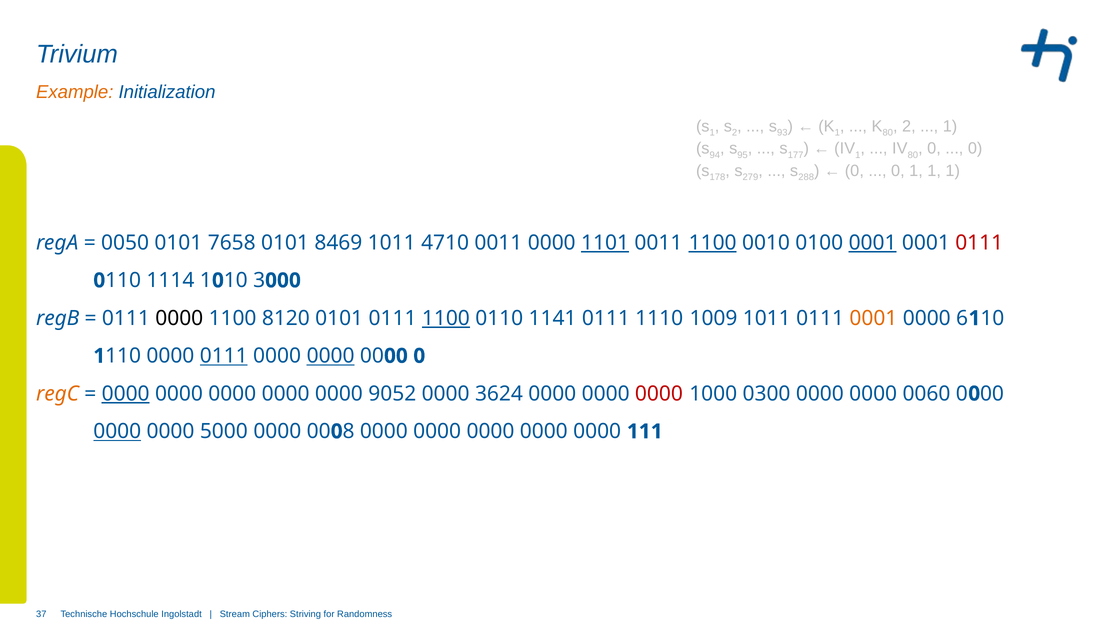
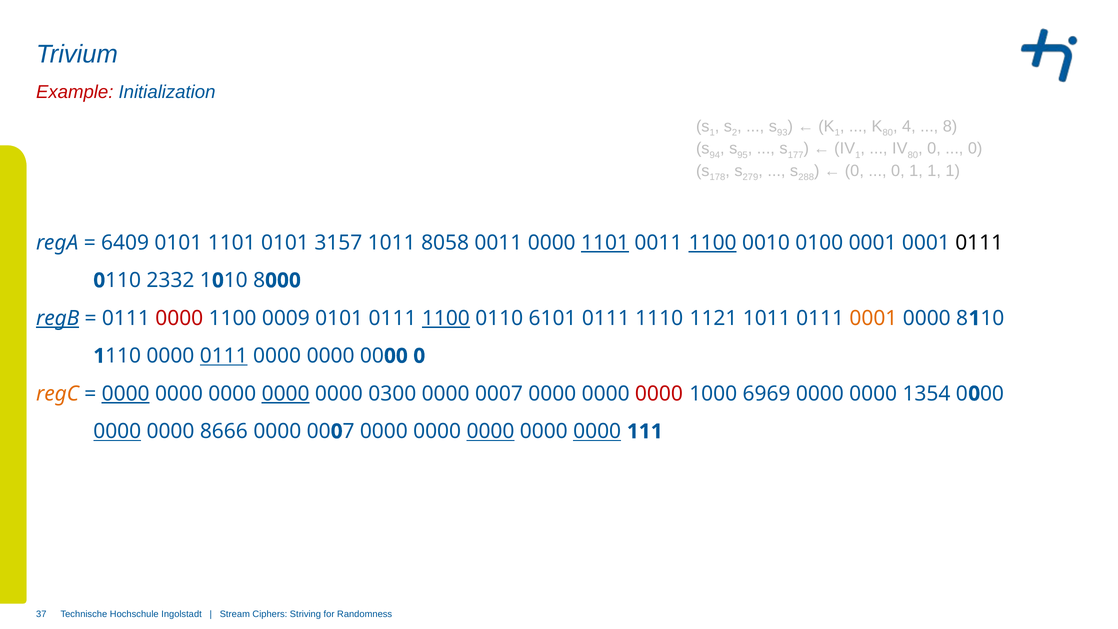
Example colour: orange -> red (75, 92)
2: 2 -> 4 (909, 126)
1: 1 -> 8 (950, 126)
0050: 0050 -> 6409 (125, 243)
0101 7658: 7658 -> 1101 (232, 243)
8469: 8469 -> 3157 (338, 243)
4710: 4710 -> 8058 (445, 243)
0001 underline: present -> none (873, 243)
0111 colour: red -> black (979, 243)
1114: 1114 -> 2332 (170, 280)
3: 3 -> 8 (259, 280)
regB underline: none -> present (58, 318)
0000 colour: black -> red (179, 318)
8120: 8120 -> 0009 (286, 318)
1141: 1141 -> 6101 (553, 318)
1009: 1009 -> 1121 (713, 318)
0000 6: 6 -> 8 (962, 318)
0000 underline: present -> none (331, 356)
0000 underline: none -> present (286, 394)
9052: 9052 -> 0300 (392, 394)
3624: 3624 -> 0007 (499, 394)
0300: 0300 -> 6969 (767, 394)
0060: 0060 -> 1354 (926, 394)
5000: 5000 -> 8666 (224, 431)
8: 8 -> 7 (349, 431)
0000 underline: none -> present (490, 431)
0000 underline: none -> present (597, 431)
